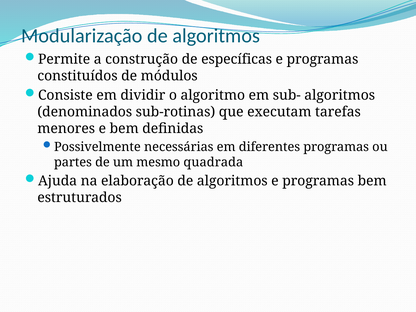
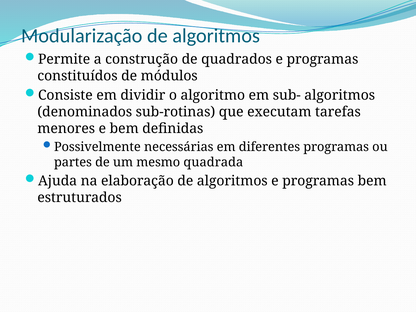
específicas: específicas -> quadrados (237, 59)
